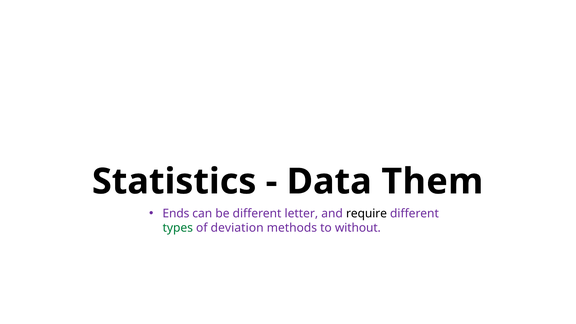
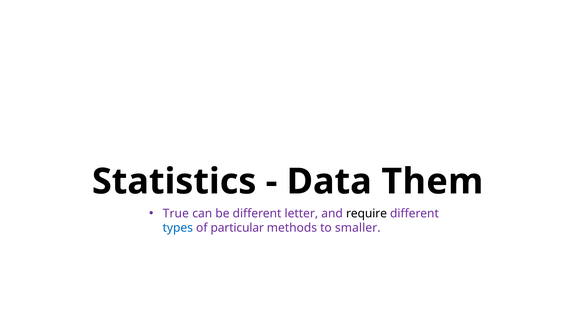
Ends: Ends -> True (176, 214)
types colour: green -> blue (178, 228)
deviation: deviation -> particular (237, 228)
without: without -> smaller (358, 228)
